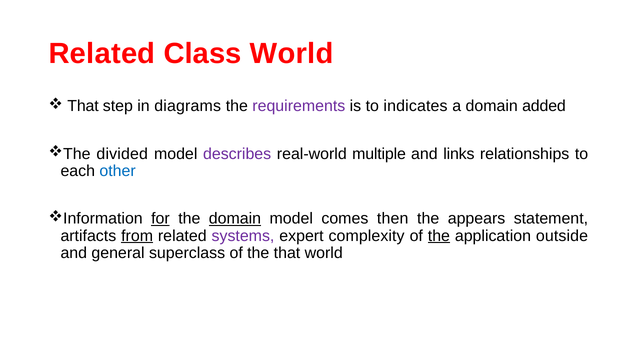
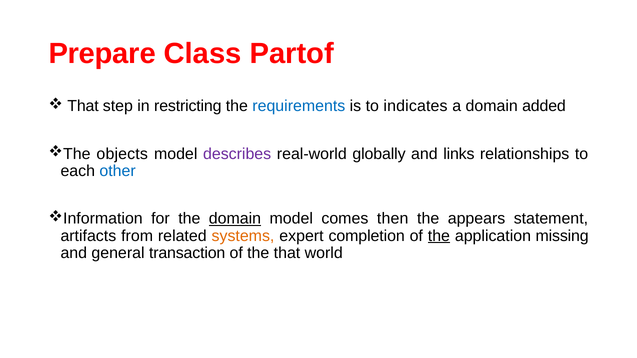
Related: Related -> Prepare (102, 54)
Class World: World -> Partof (292, 54)
diagrams: diagrams -> restricting (188, 106)
requirements colour: purple -> blue (299, 106)
divided: divided -> objects (122, 154)
multiple: multiple -> globally (379, 154)
for underline: present -> none (160, 219)
from underline: present -> none (137, 236)
systems colour: purple -> orange (243, 236)
complexity: complexity -> completion (367, 236)
outside: outside -> missing (562, 236)
superclass: superclass -> transaction (187, 253)
